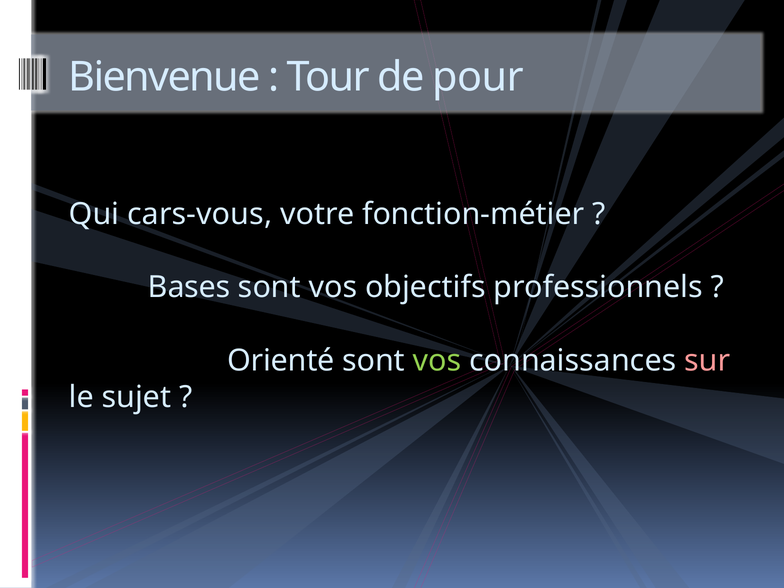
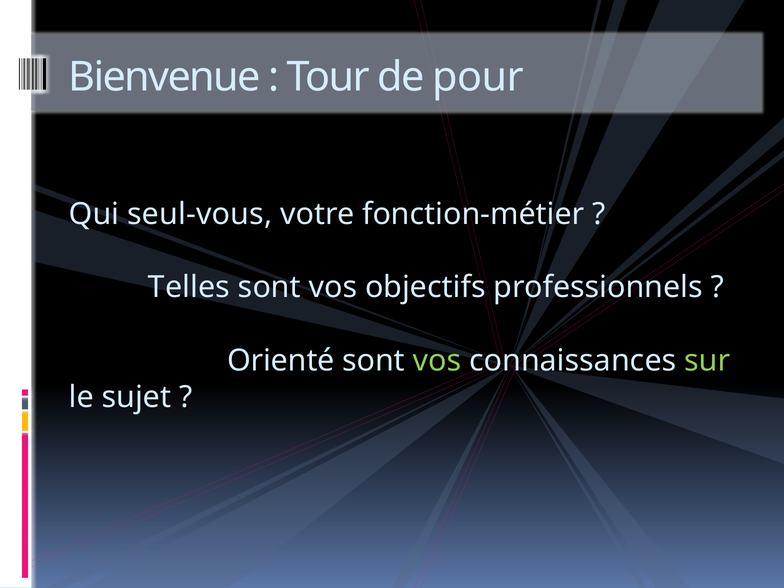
cars-vous: cars-vous -> seul-vous (200, 214)
Bases: Bases -> Telles (189, 287)
sur colour: pink -> light green (707, 361)
